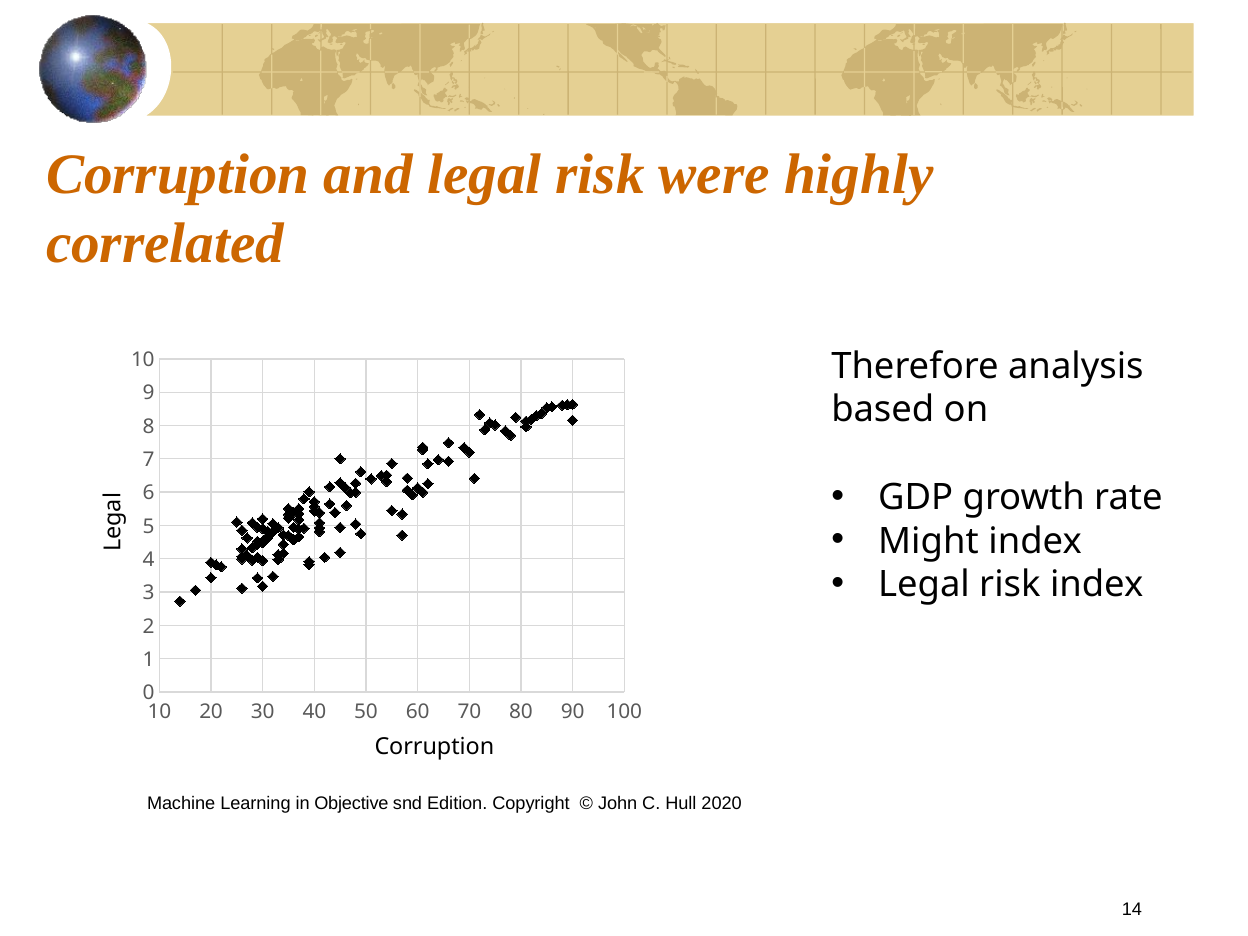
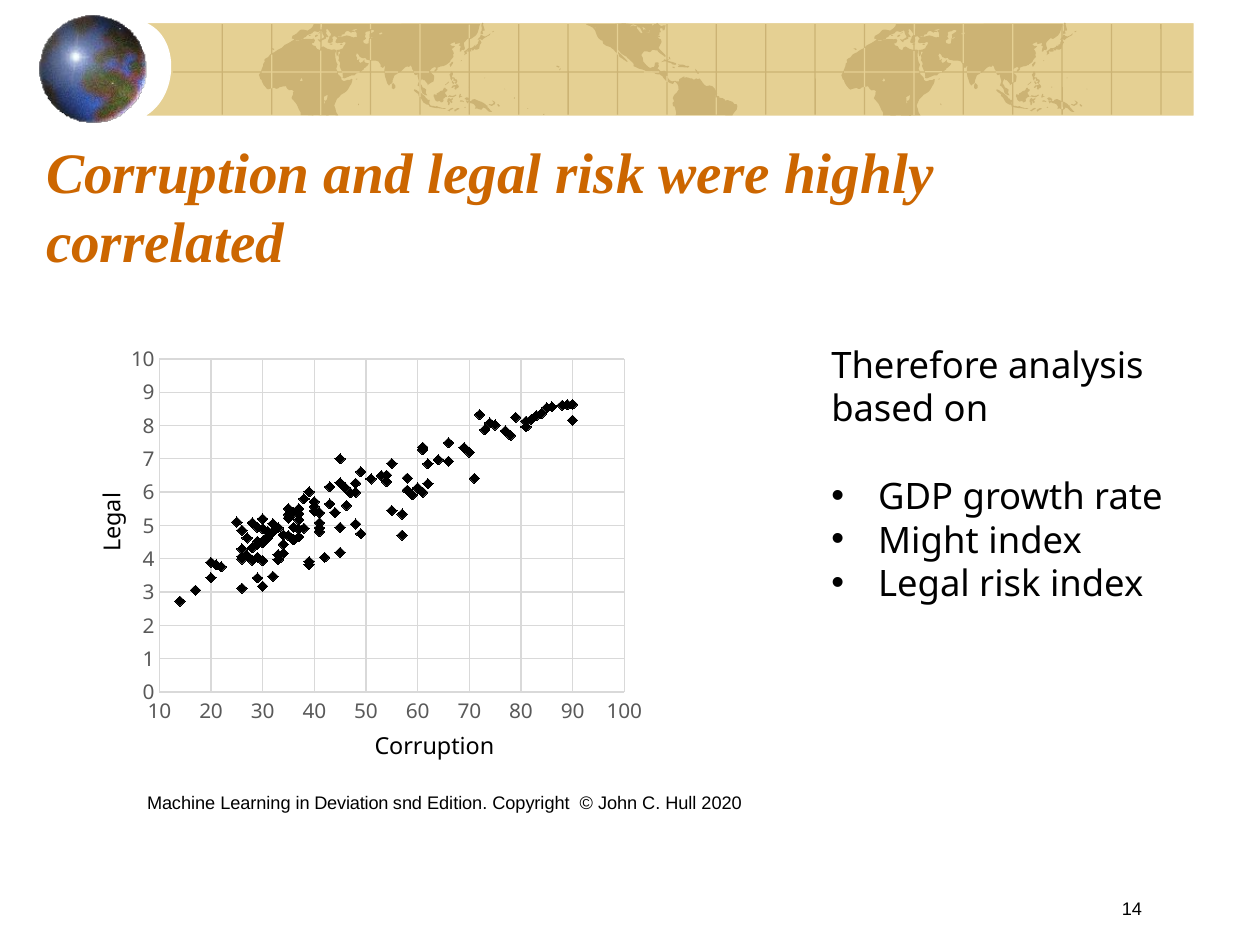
Objective: Objective -> Deviation (351, 804)
